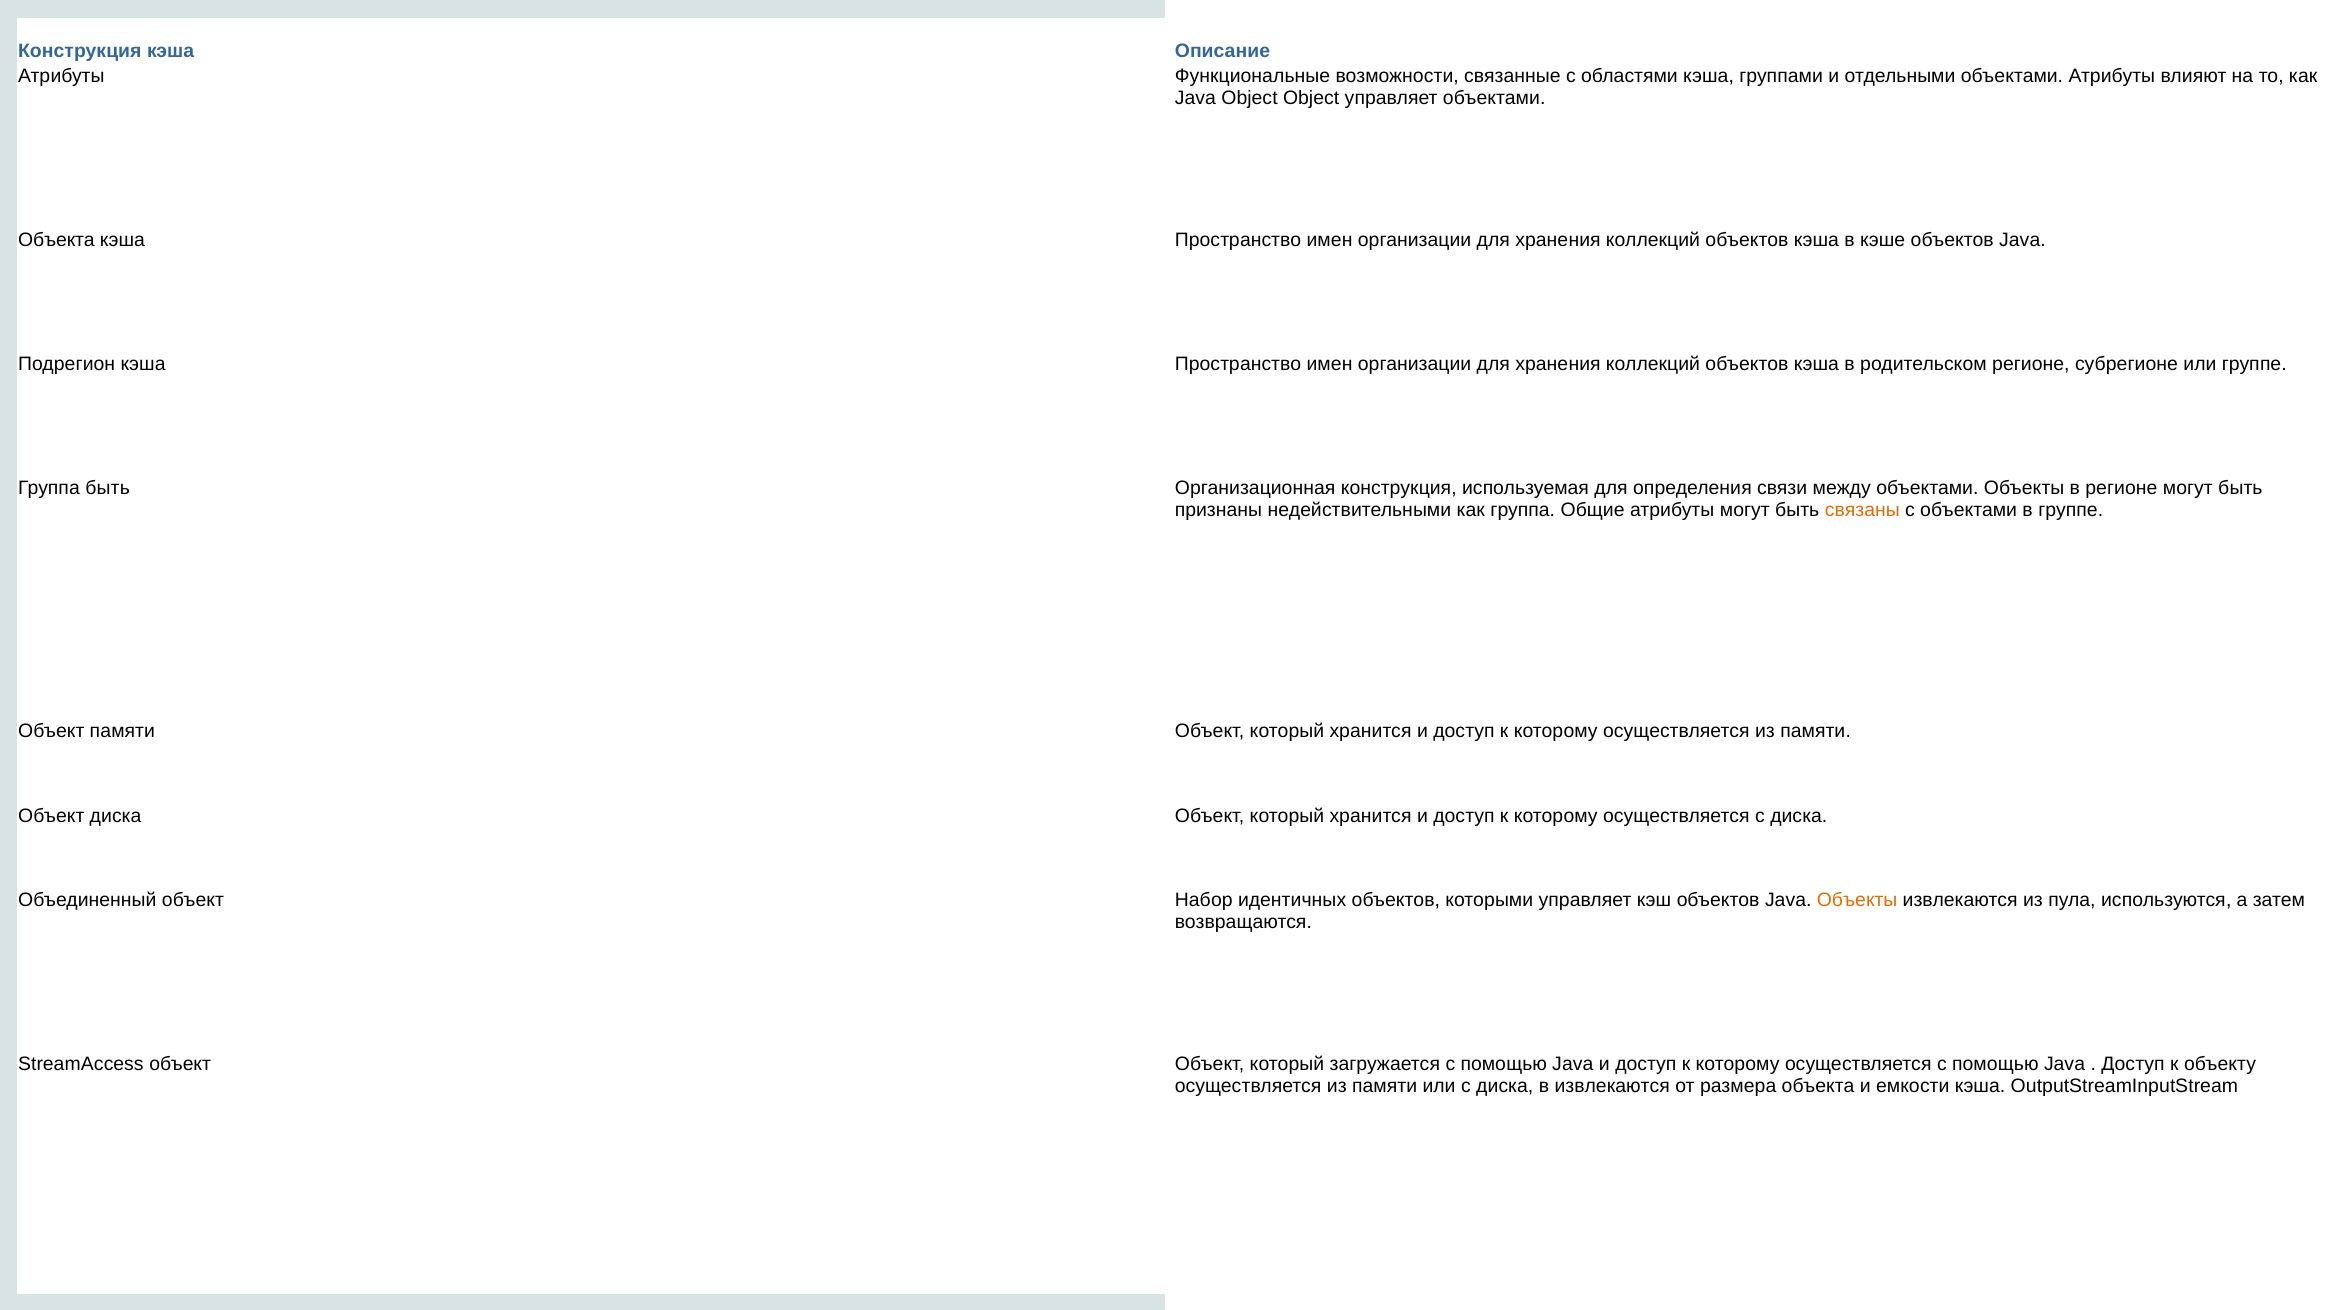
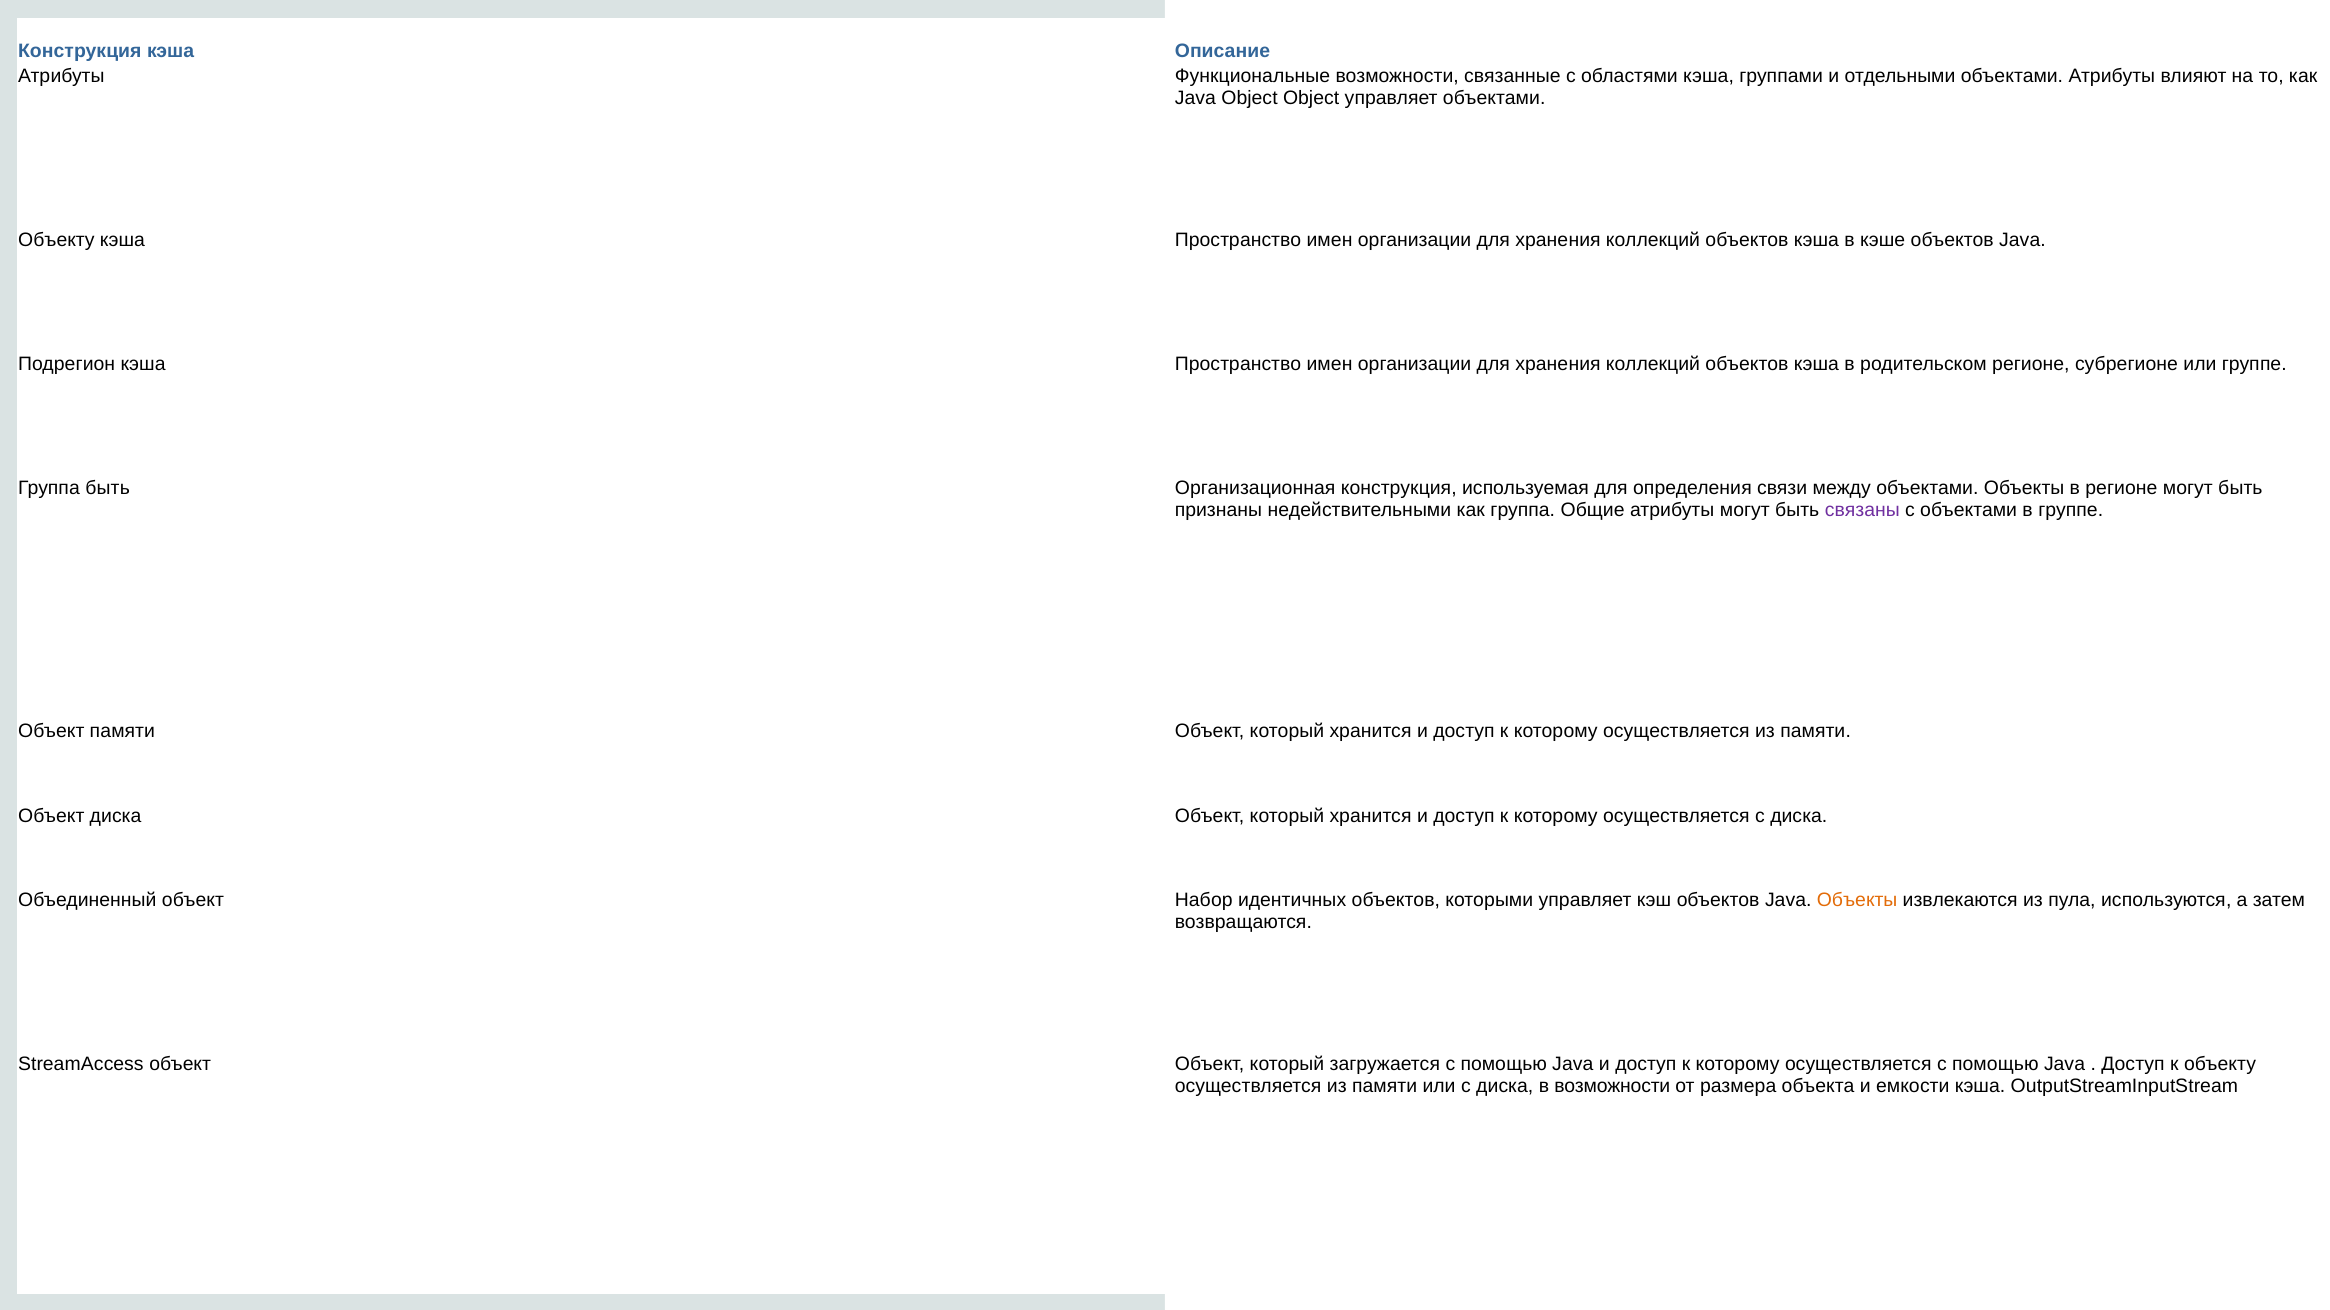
Объекта: Объекта -> Объекту (56, 240)
связаны colour: orange -> purple (1862, 511)
в извлекаются: извлекаются -> возможности (1612, 1087)
